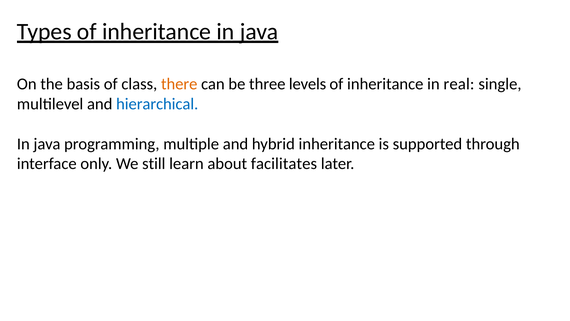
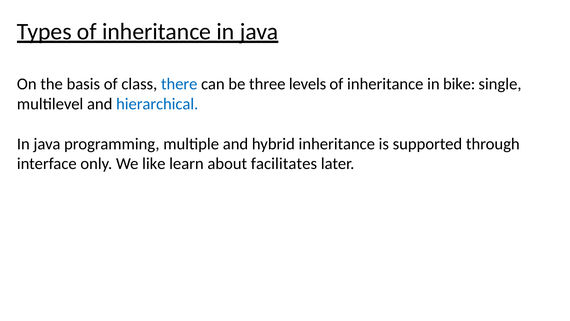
there colour: orange -> blue (179, 84)
real: real -> bike (459, 84)
still: still -> like (154, 164)
